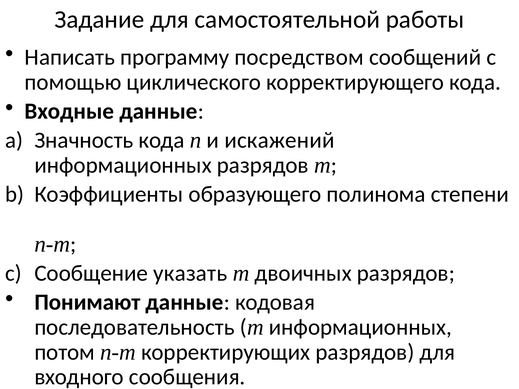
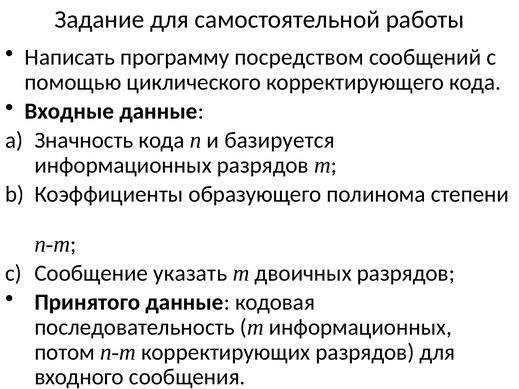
искажений: искажений -> базируется (280, 140)
Понимают: Понимают -> Принятого (87, 302)
